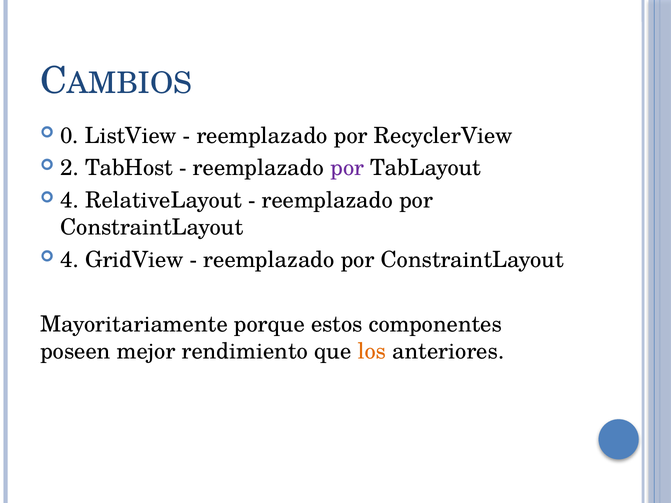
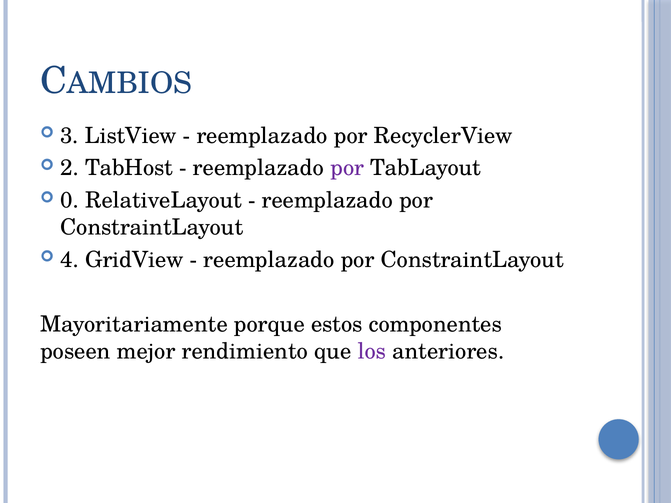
0: 0 -> 3 (69, 136)
4: 4 -> 0 (70, 201)
los colour: orange -> purple (372, 352)
